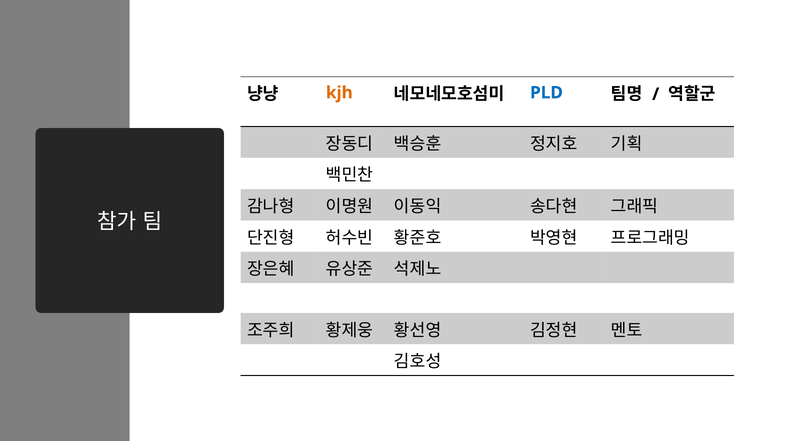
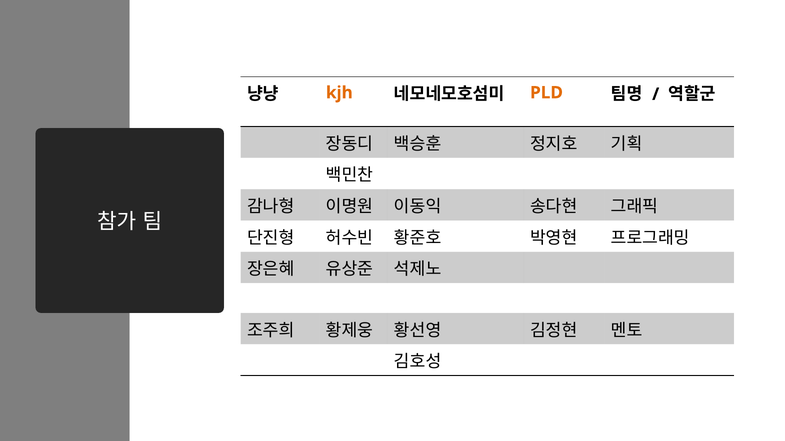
PLD colour: blue -> orange (547, 93)
